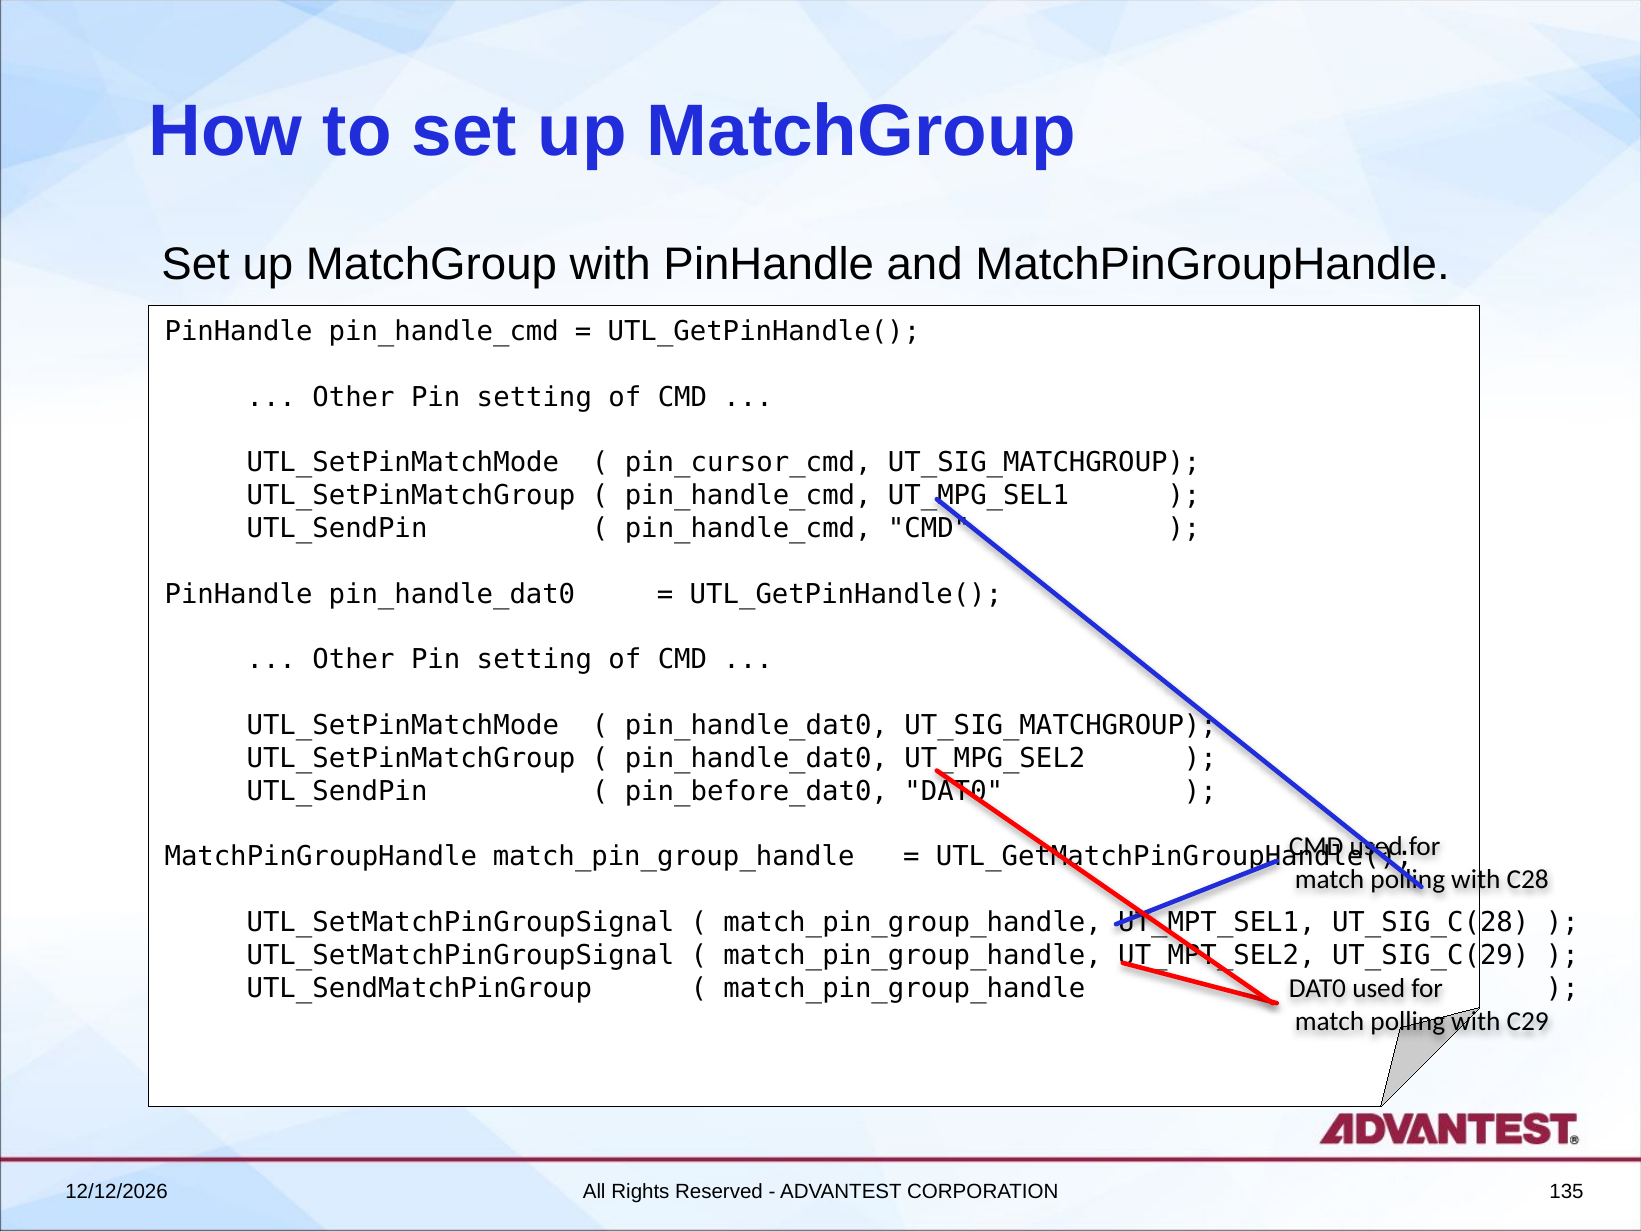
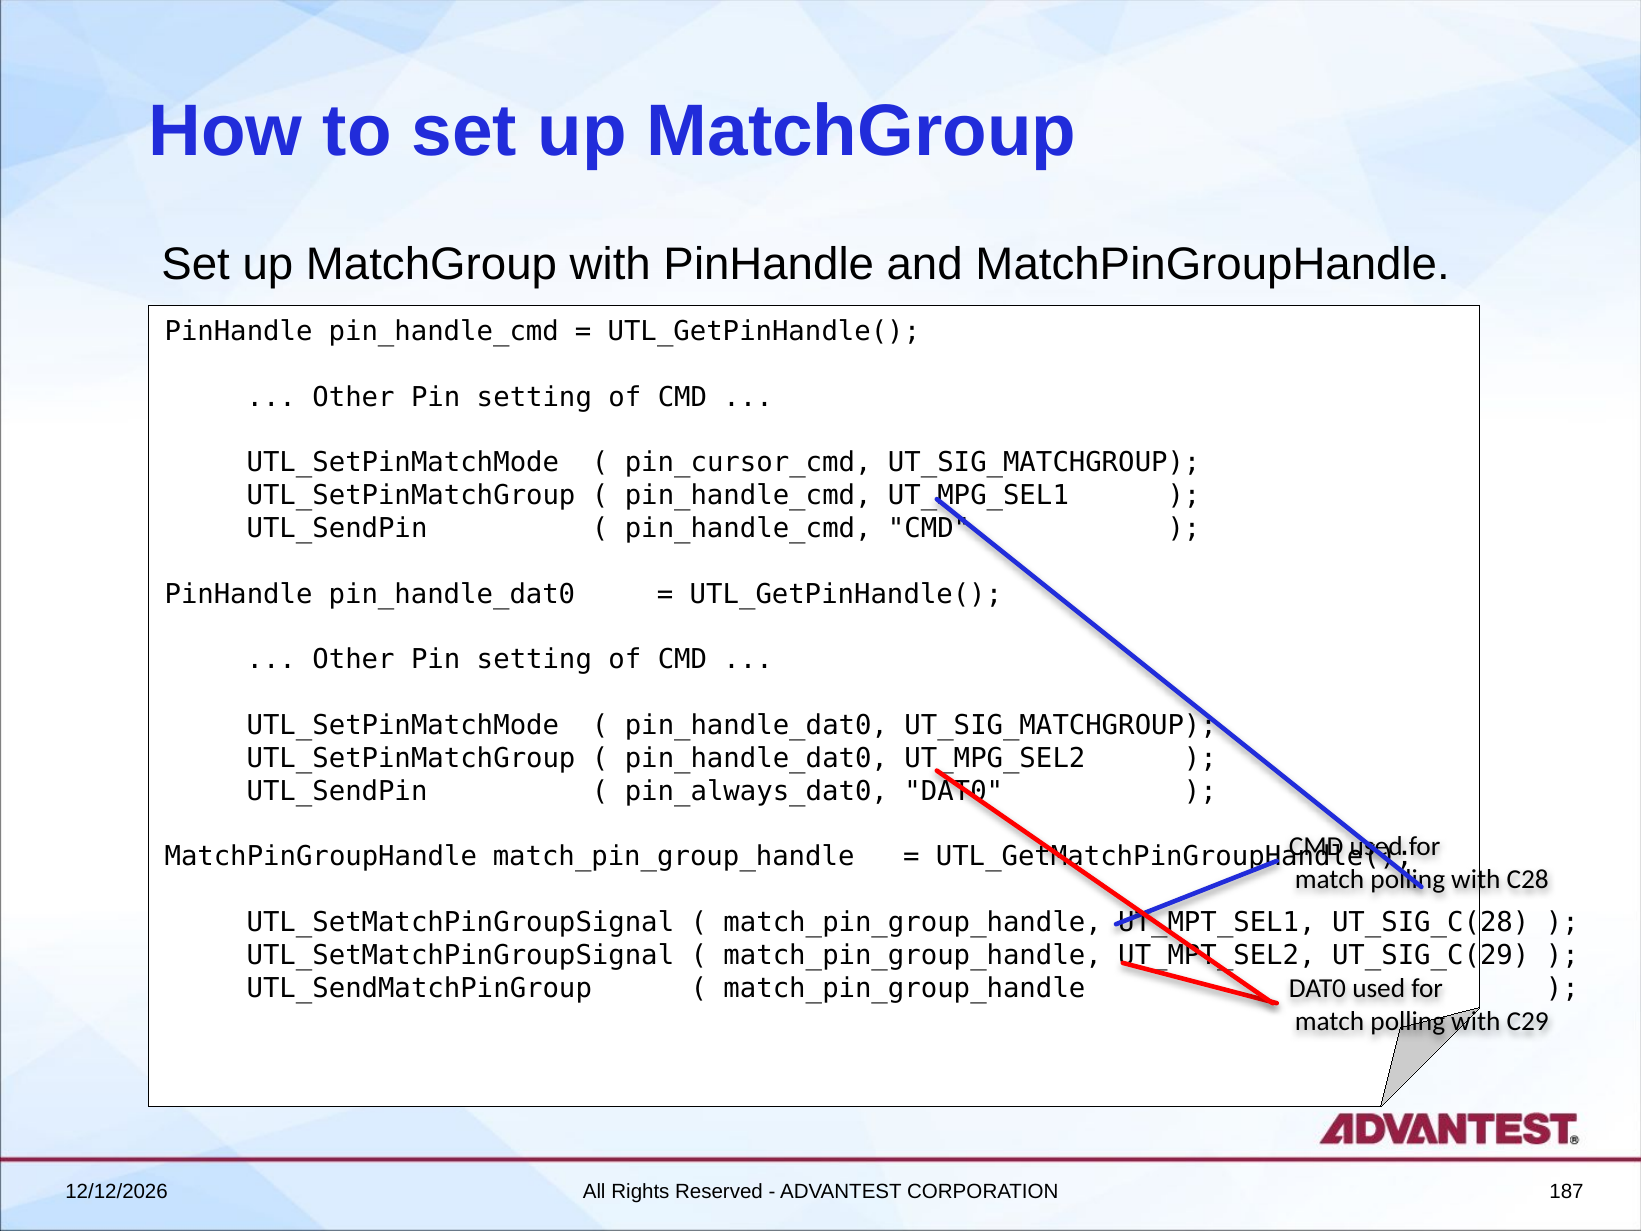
pin_before_dat0: pin_before_dat0 -> pin_always_dat0 (756, 791)
135: 135 -> 187 (1566, 1192)
